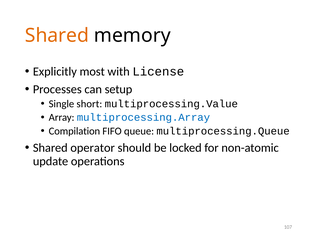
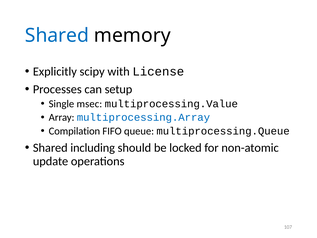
Shared colour: orange -> blue (57, 36)
most: most -> scipy (92, 71)
short: short -> msec (89, 104)
operator: operator -> including (93, 148)
